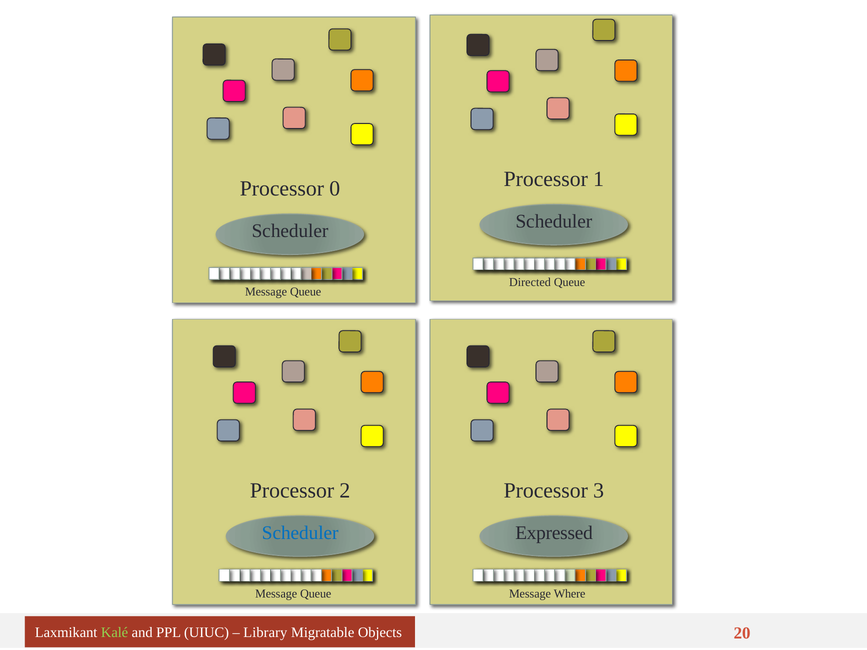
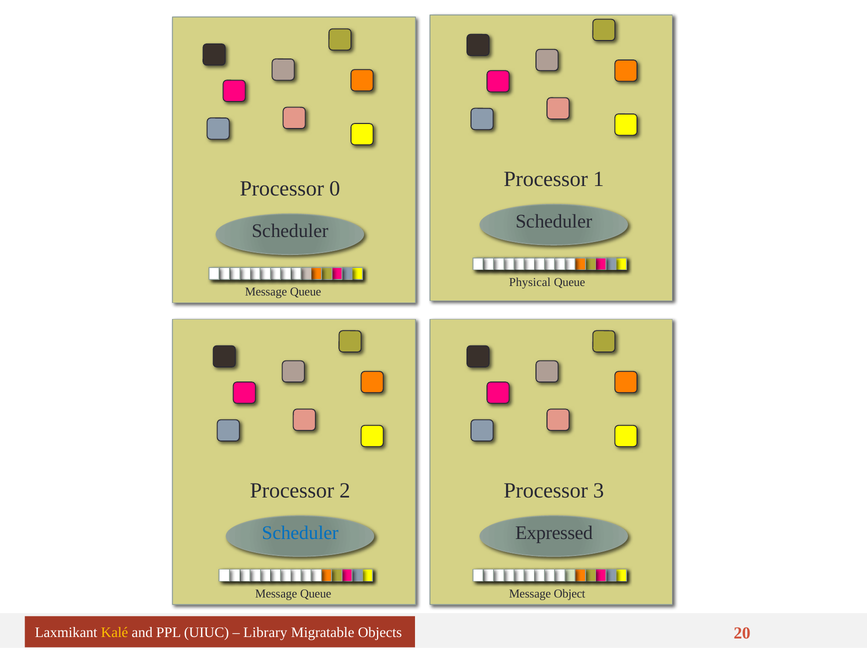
Directed: Directed -> Physical (530, 282)
Where: Where -> Object (570, 594)
Kalé colour: light green -> yellow (115, 633)
